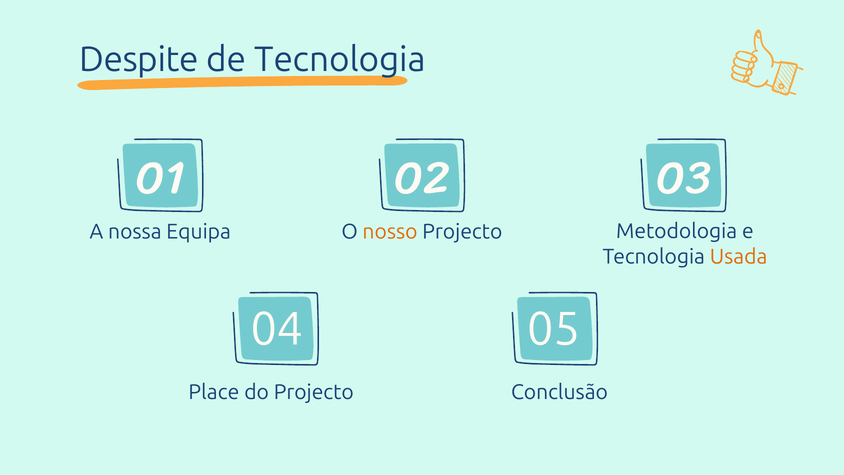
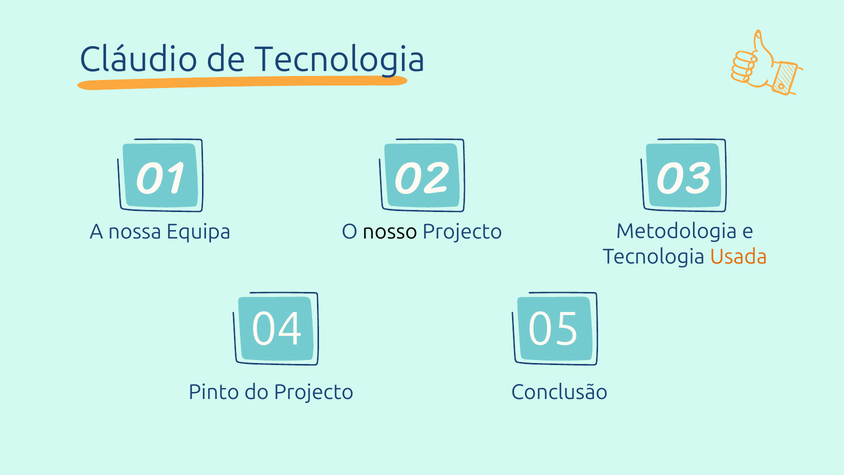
Despite: Despite -> Cláudio (139, 60)
nosso colour: orange -> black (390, 231)
Place: Place -> Pinto (214, 392)
